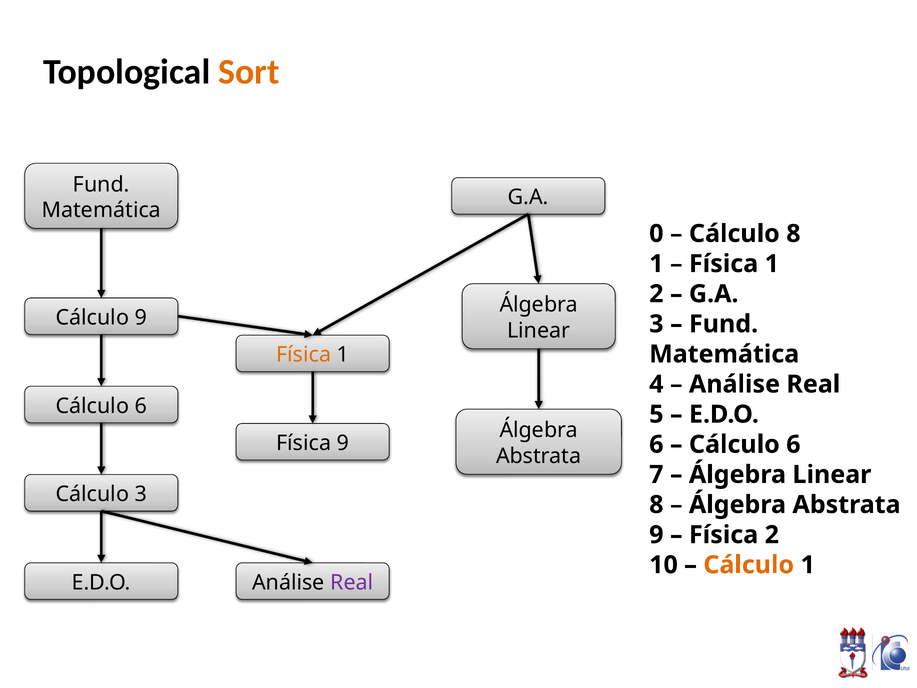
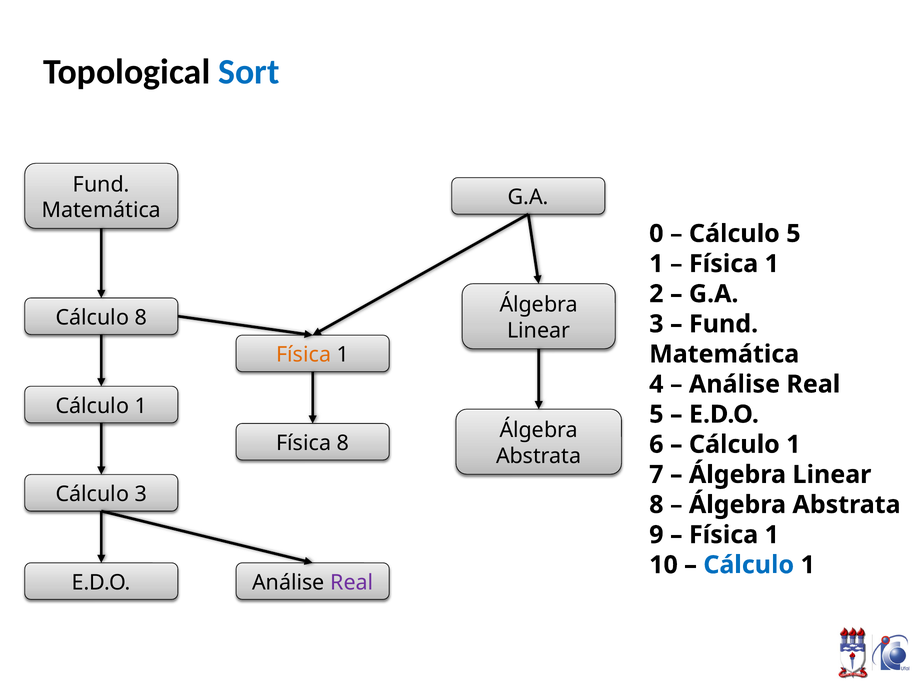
Sort colour: orange -> blue (249, 72)
Cálculo 8: 8 -> 5 (793, 234)
Cálculo 9: 9 -> 8 (141, 318)
6: 6 -> 1 (141, 406)
Física 9: 9 -> 8 (343, 443)
6: 6 -> 1 (793, 444)
2: 2 -> 1 (772, 535)
Cálculo colour: orange -> blue (749, 565)
